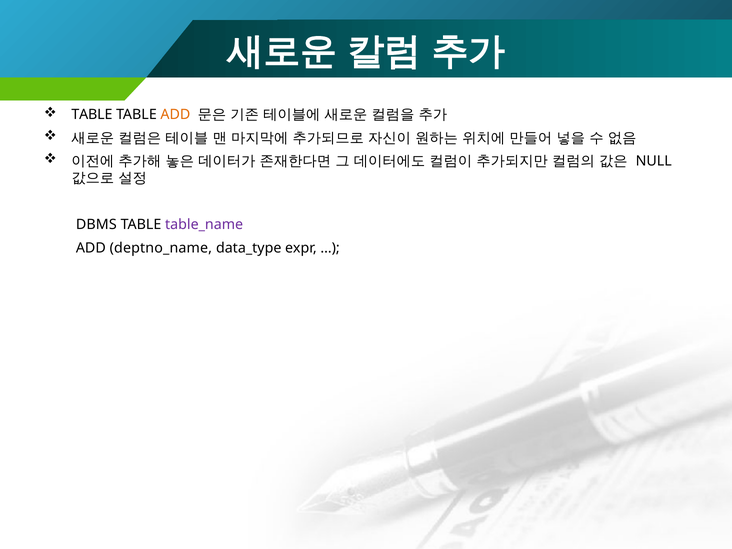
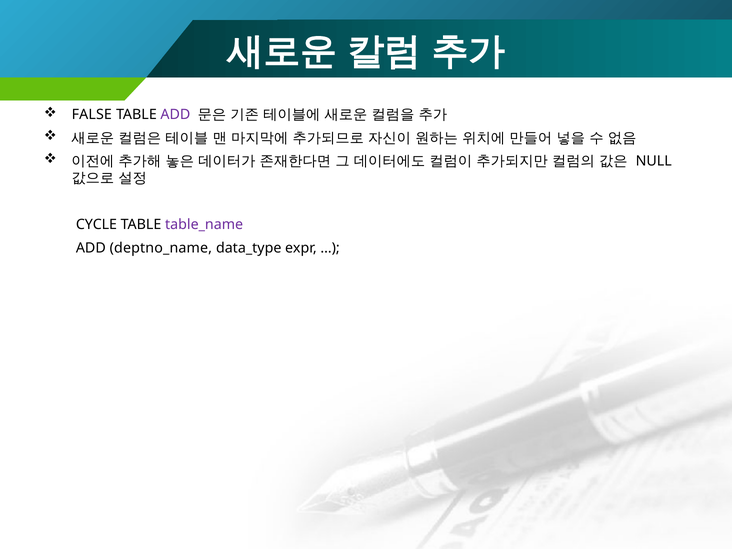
TABLE: TABLE -> FALSE (92, 115)
ADD colour: orange -> purple (175, 115)
DBMS: DBMS -> CYCLE (96, 225)
